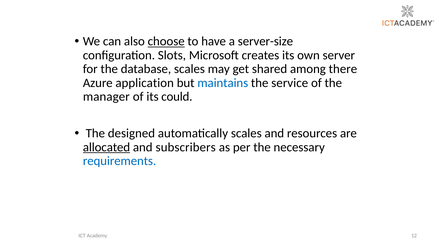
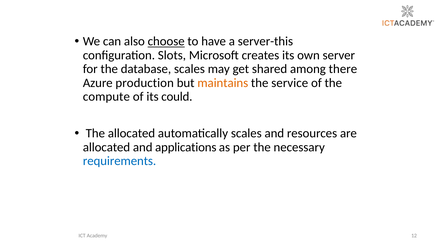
server-size: server-size -> server-this (265, 41)
application: application -> production (145, 83)
maintains colour: blue -> orange (223, 83)
manager: manager -> compute (106, 97)
The designed: designed -> allocated (131, 133)
allocated underline: present -> none (106, 147)
subscribers: subscribers -> applications (186, 147)
